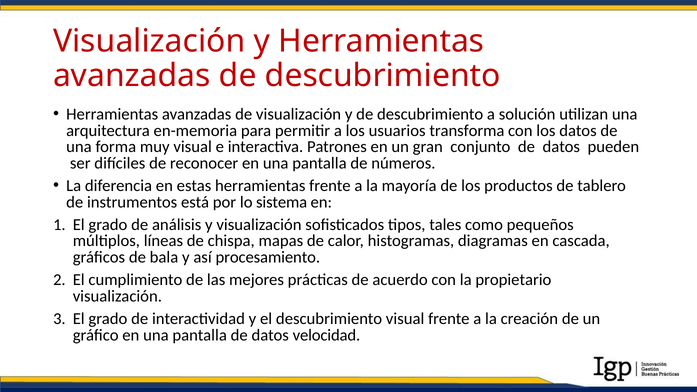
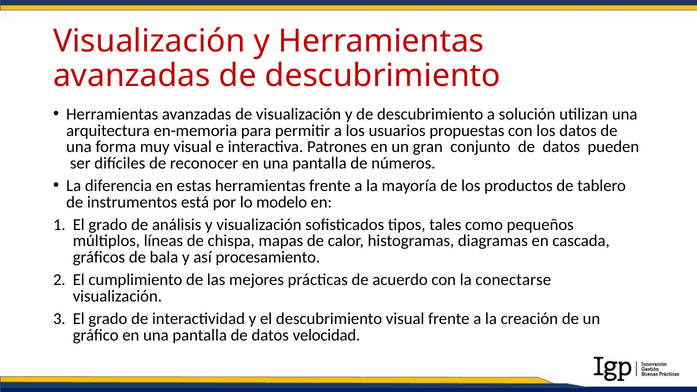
transforma: transforma -> propuestas (467, 131)
sistema: sistema -> modelo (282, 202)
propietario: propietario -> conectarse (513, 280)
